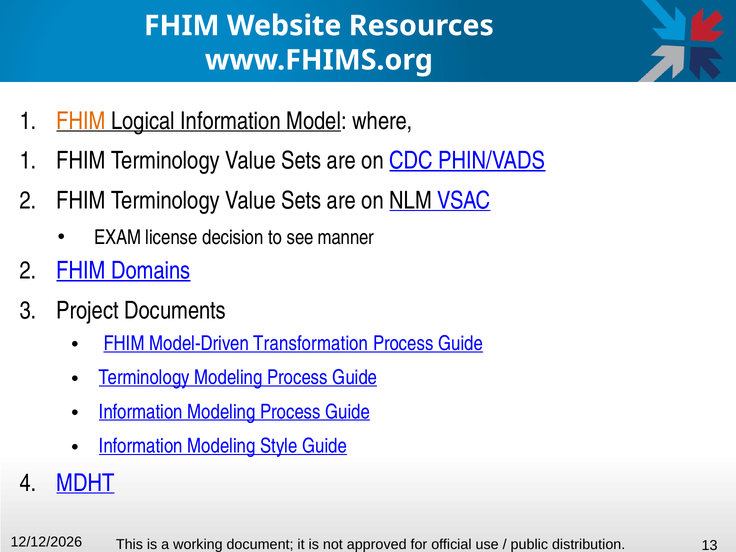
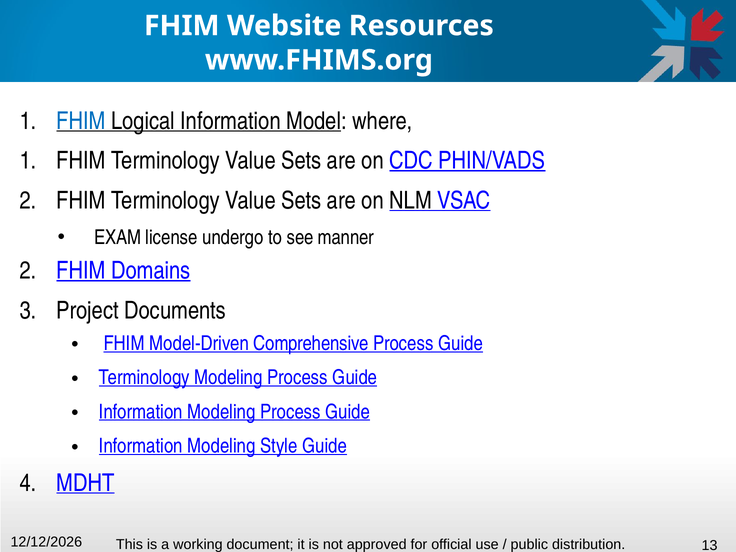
FHIM colour: orange -> blue (81, 121)
decision: decision -> undergo (233, 237)
Transformation: Transformation -> Comprehensive (311, 343)
